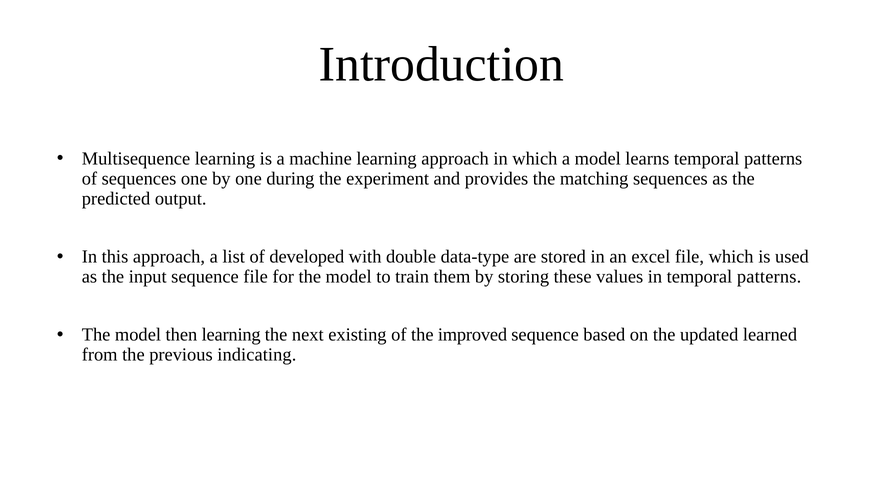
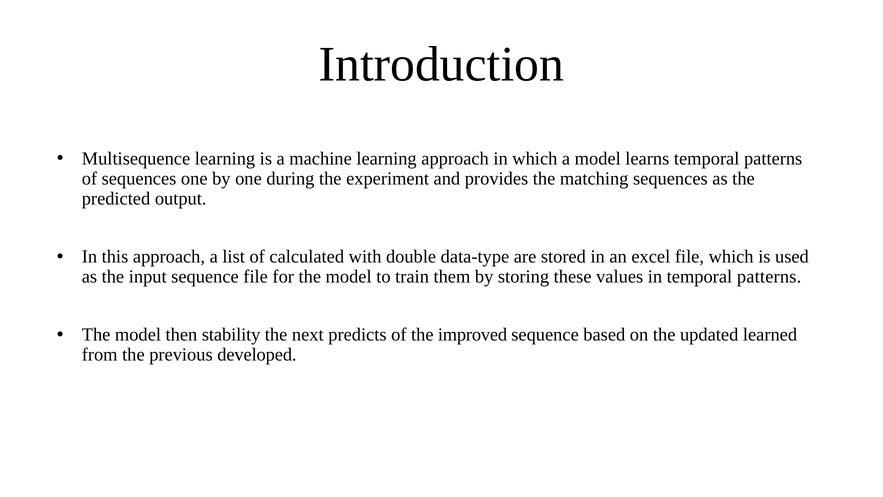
developed: developed -> calculated (307, 257)
then learning: learning -> stability (231, 335)
existing: existing -> predicts (357, 335)
indicating: indicating -> developed (257, 355)
